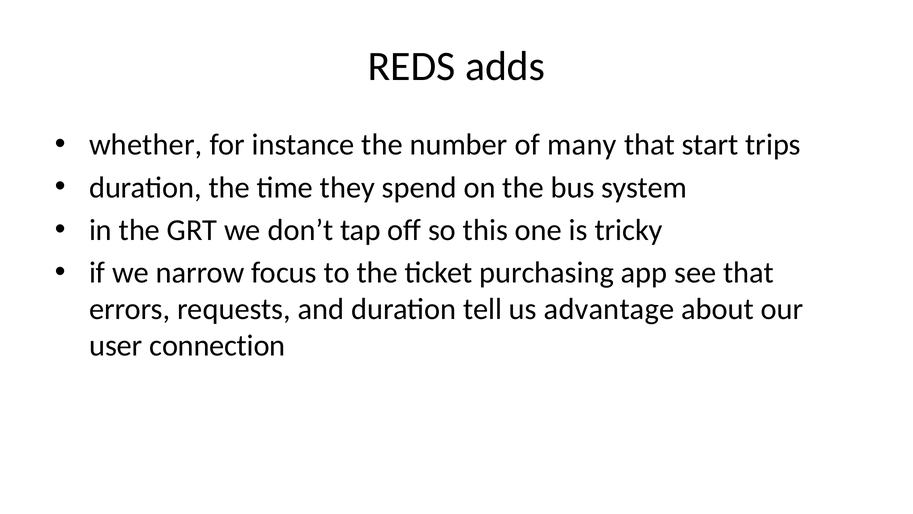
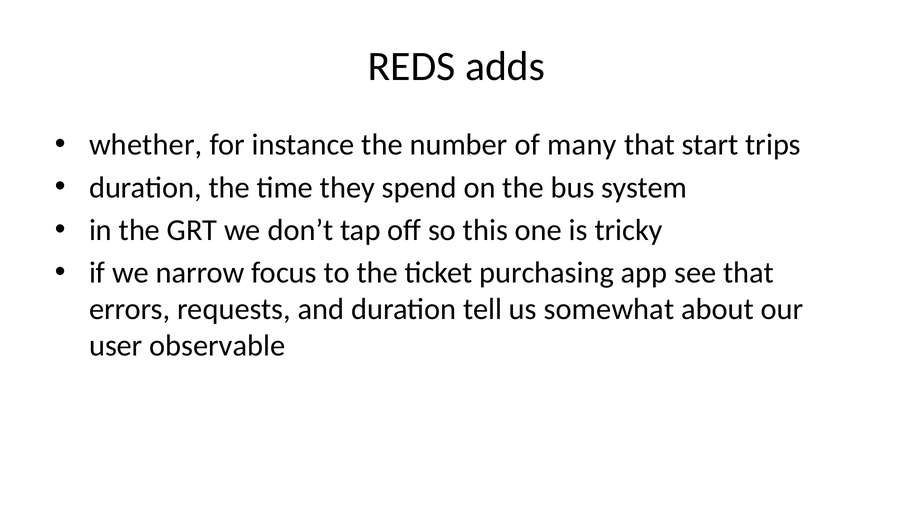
advantage: advantage -> somewhat (609, 309)
connection: connection -> observable (217, 346)
